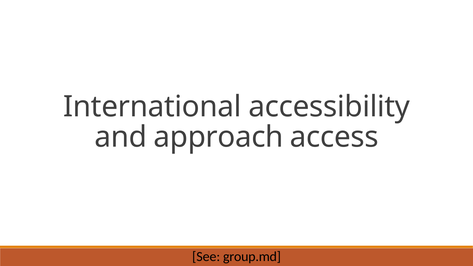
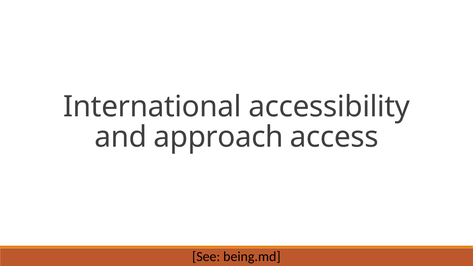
group.md: group.md -> being.md (252, 257)
